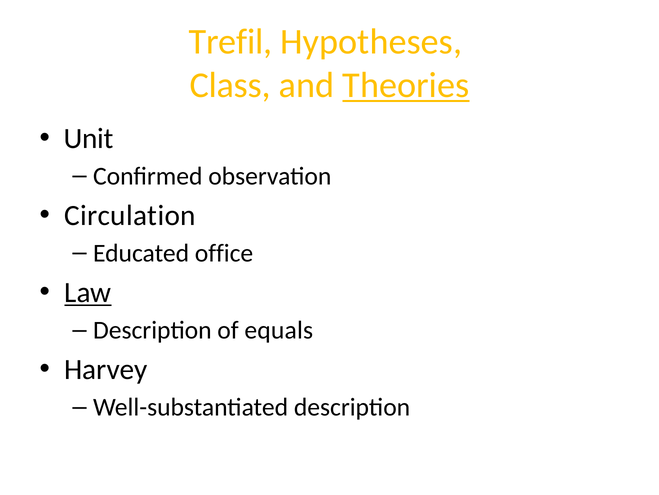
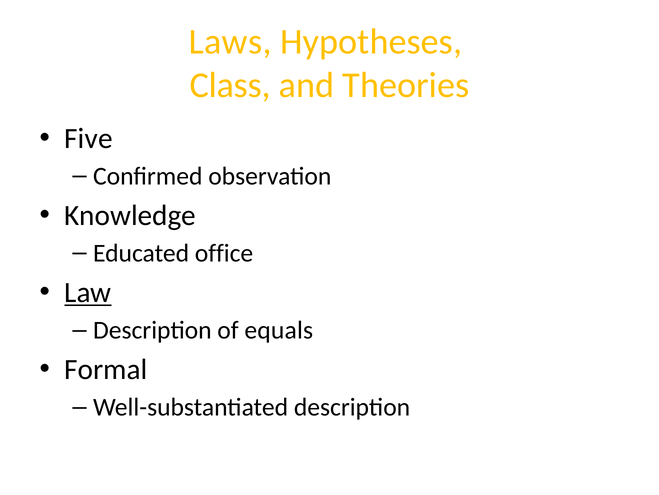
Trefil: Trefil -> Laws (230, 42)
Theories underline: present -> none (406, 85)
Unit: Unit -> Five (89, 138)
Circulation: Circulation -> Knowledge (130, 215)
Harvey: Harvey -> Formal (106, 369)
